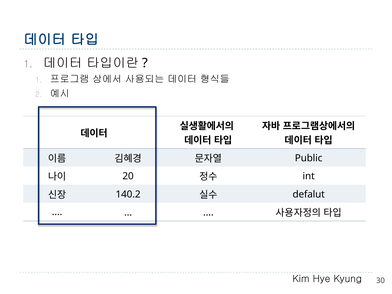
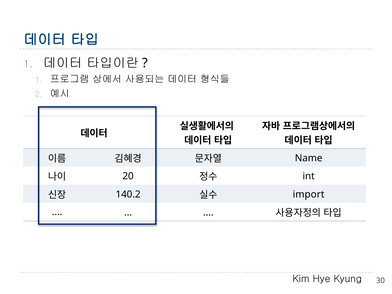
Public: Public -> Name (309, 158)
defalut: defalut -> import (309, 194)
